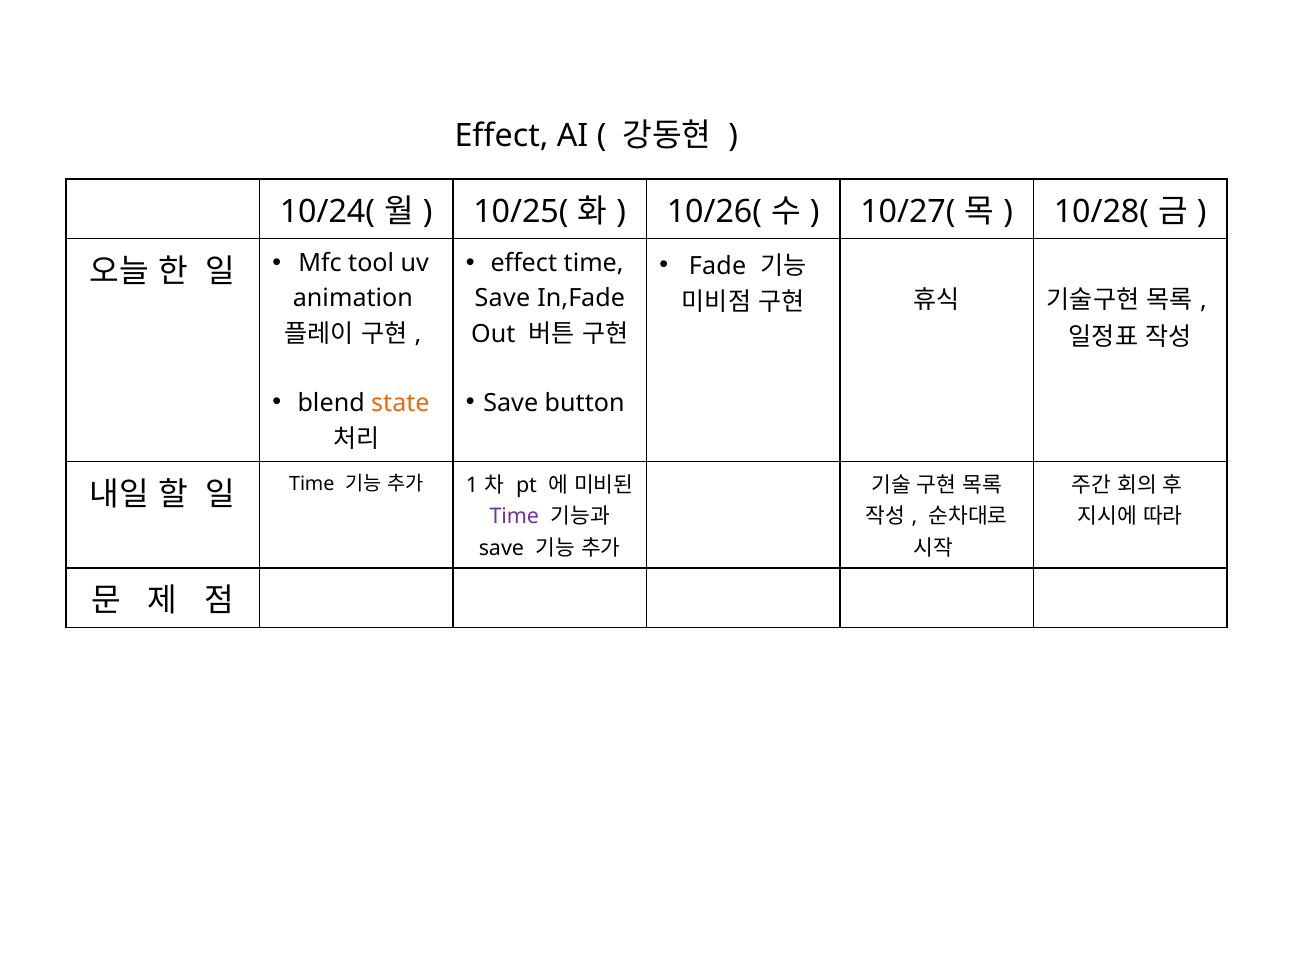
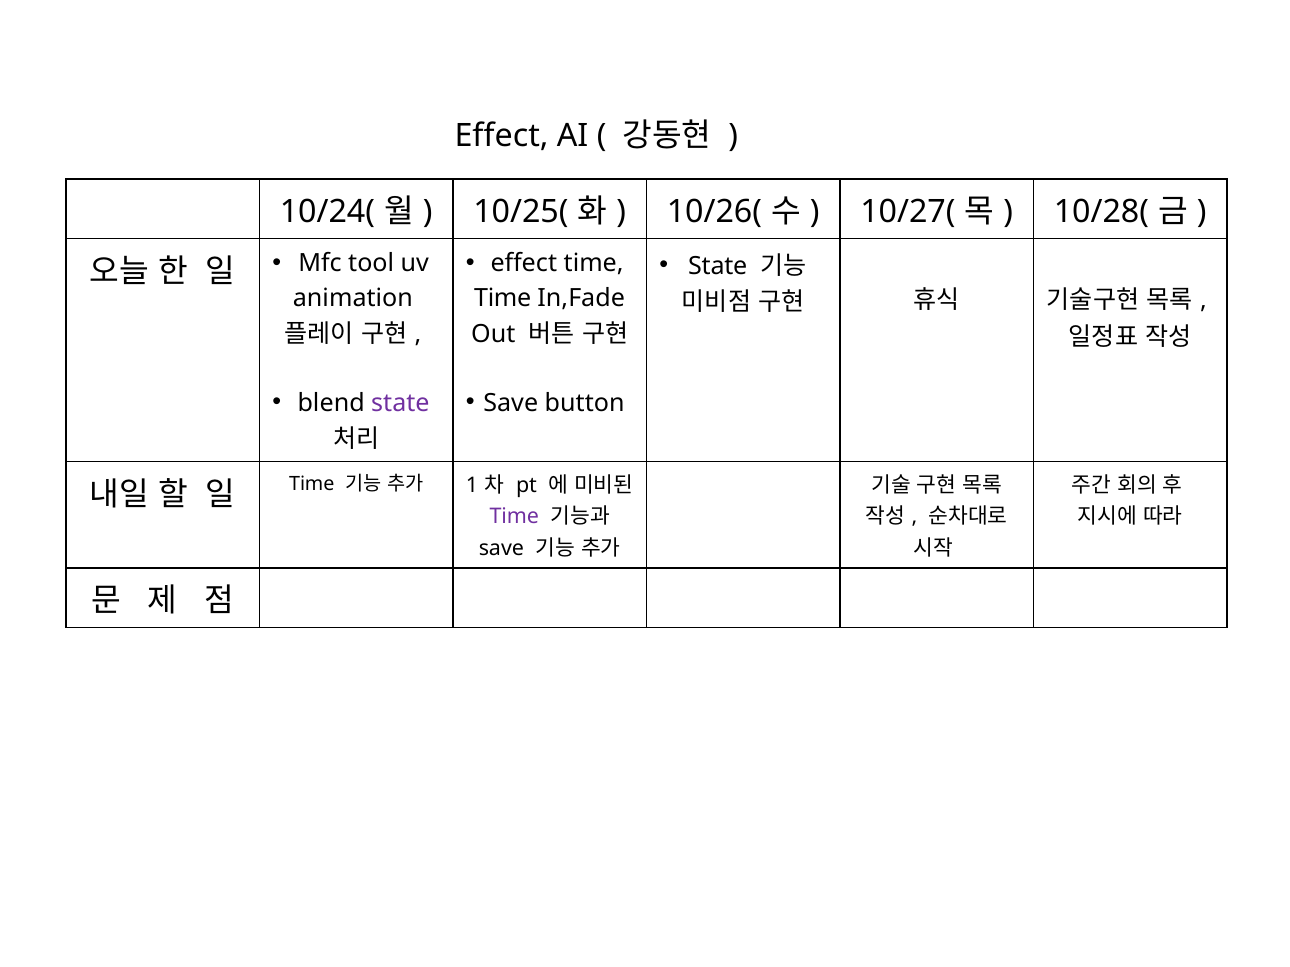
Fade: Fade -> State (718, 266)
Save: Save -> Time (503, 298)
state colour: orange -> purple (400, 403)
